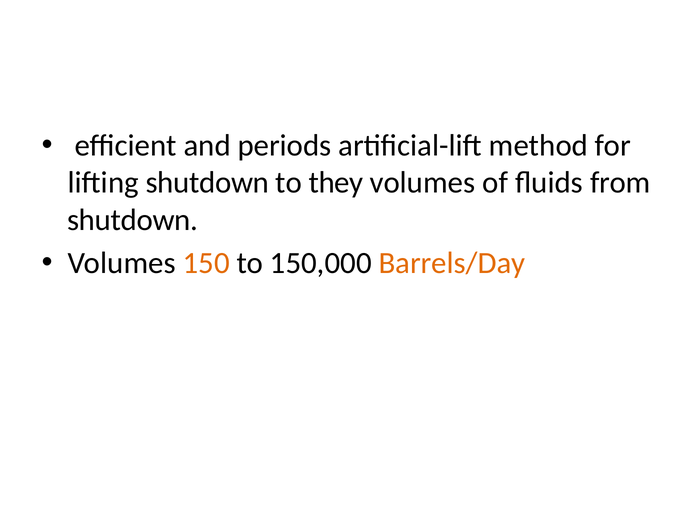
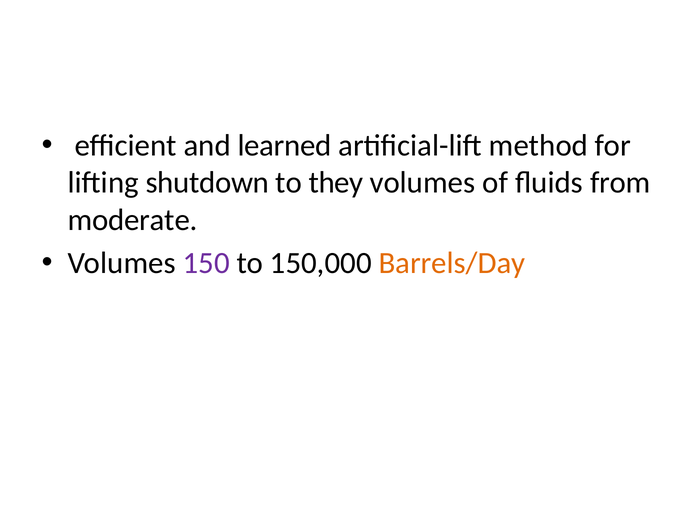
periods: periods -> learned (285, 146)
shutdown: shutdown -> moderate (133, 220)
150 colour: orange -> purple (206, 263)
